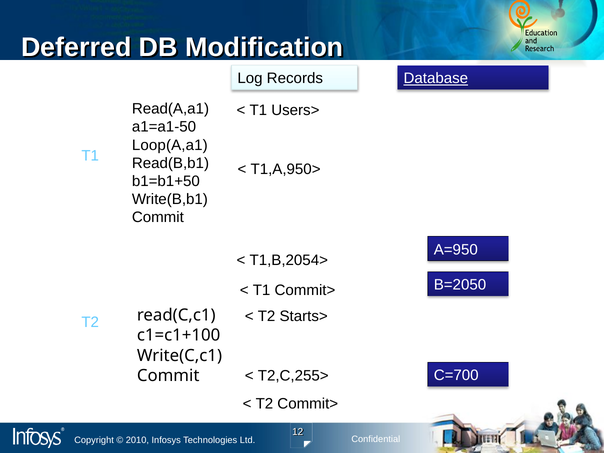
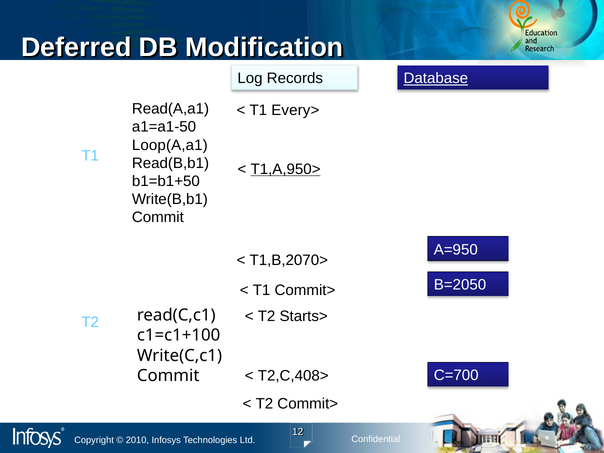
Users>: Users> -> Every> (295, 110)
T1,A,950> underline: none -> present (286, 169)
T1,B,2054>: T1,B,2054> -> T1,B,2070> (289, 260)
T2,C,255>: T2,C,255> -> T2,C,408> (293, 376)
